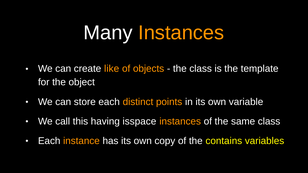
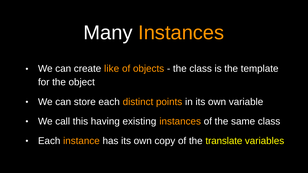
isspace: isspace -> existing (139, 121)
contains: contains -> translate (224, 141)
